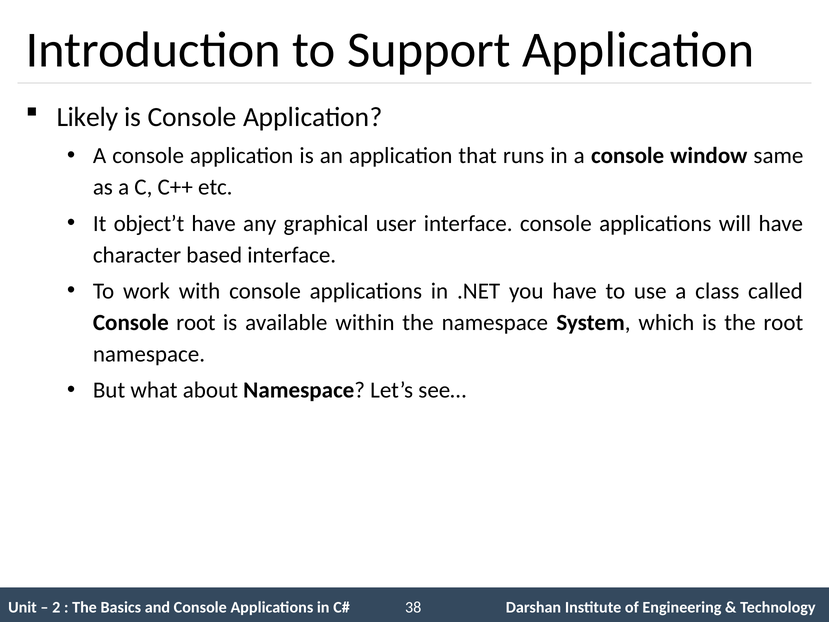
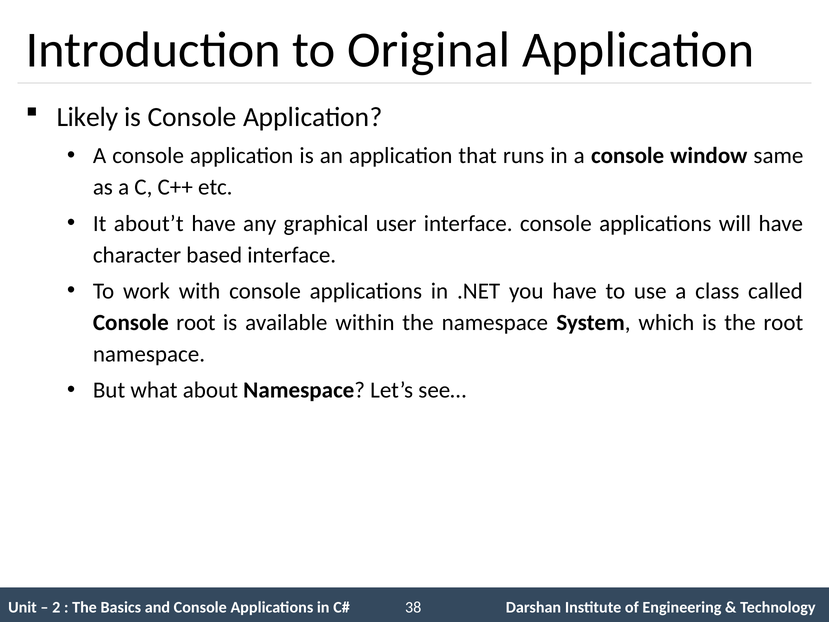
Support: Support -> Original (429, 50)
object’t: object’t -> about’t (149, 223)
